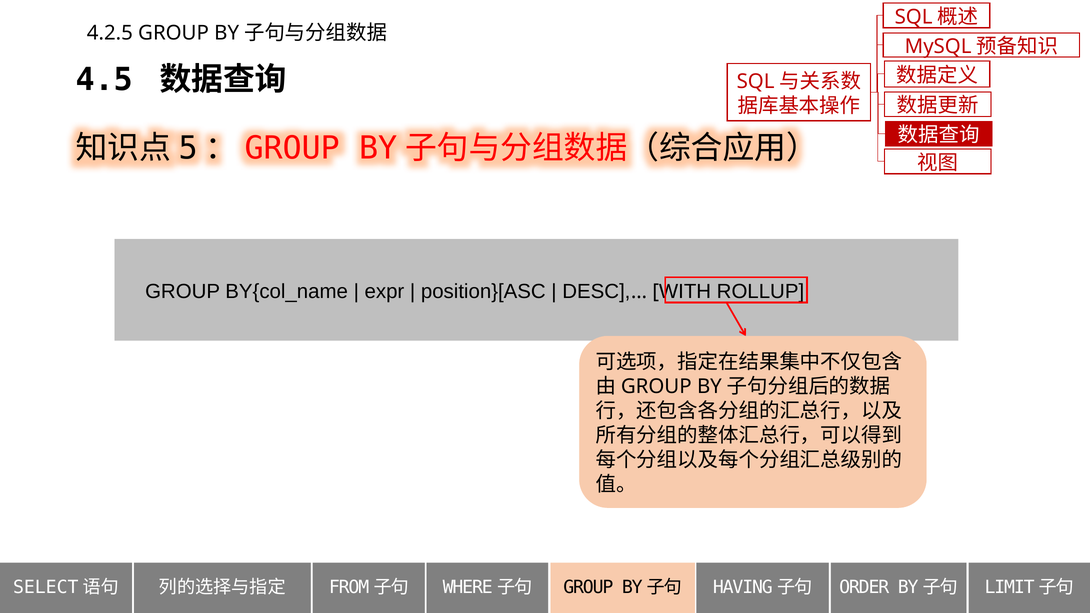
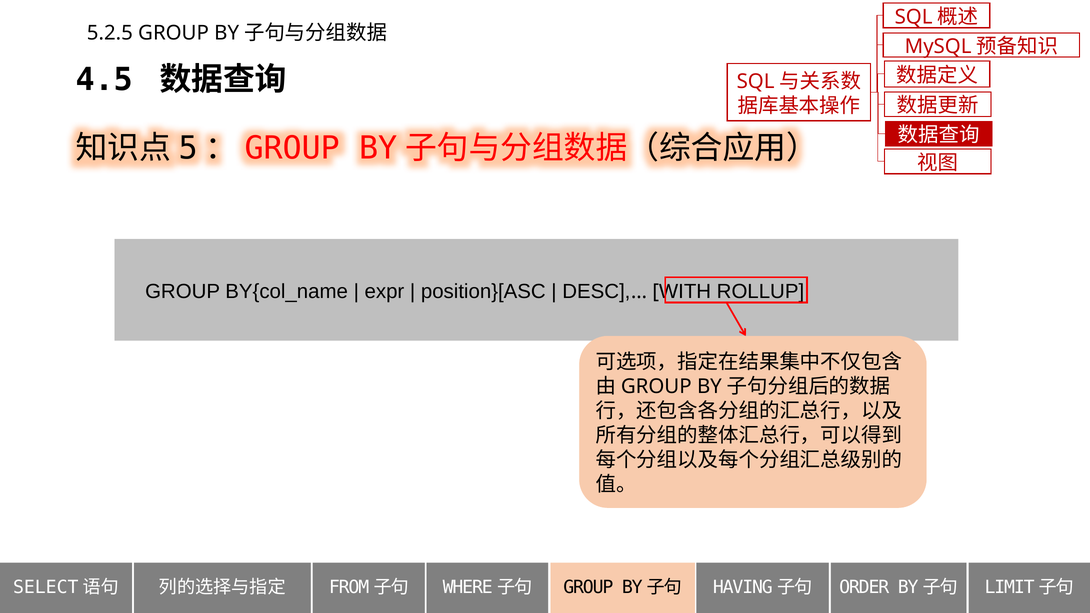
4.2.5: 4.2.5 -> 5.2.5 (110, 33)
